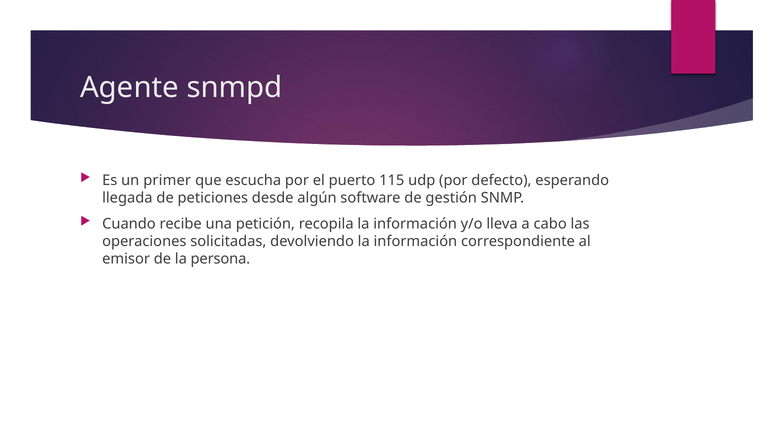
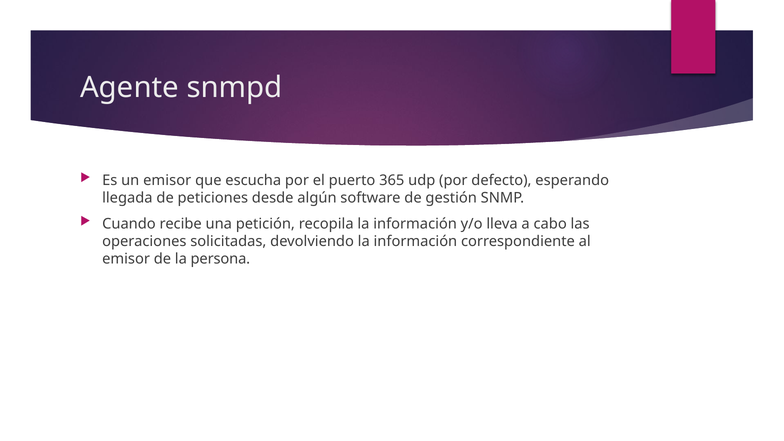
un primer: primer -> emisor (167, 180)
115: 115 -> 365 (392, 180)
